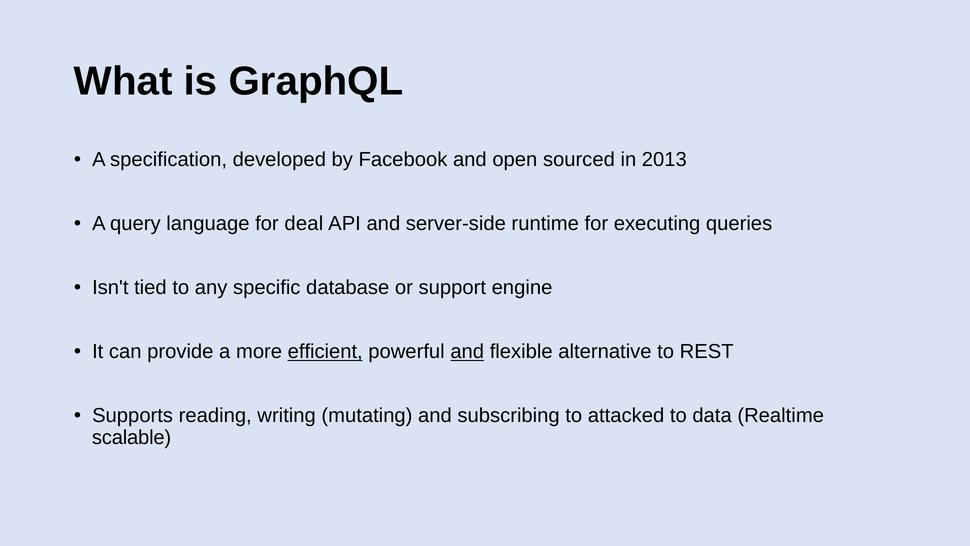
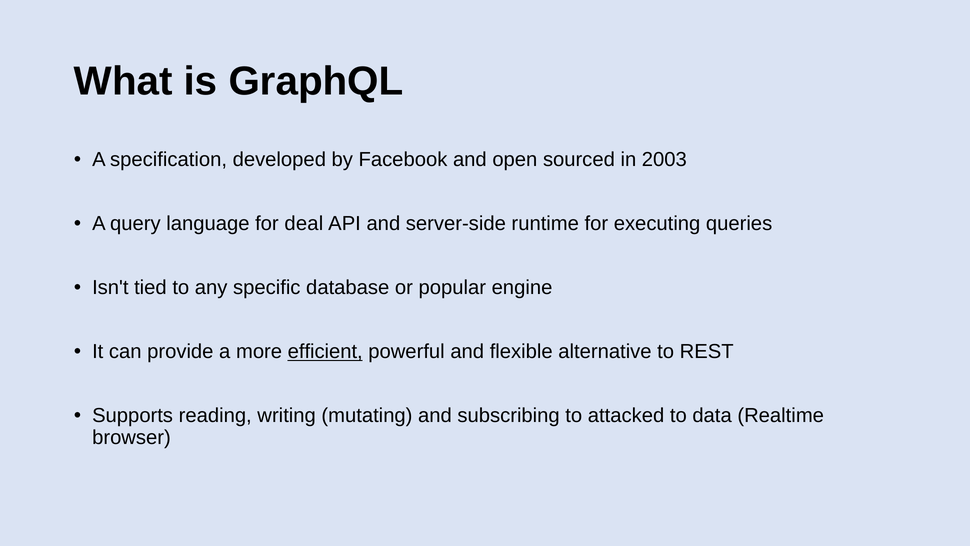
2013: 2013 -> 2003 (664, 160)
support: support -> popular (452, 288)
and underline: present -> none (467, 351)
scalable: scalable -> browser (131, 437)
